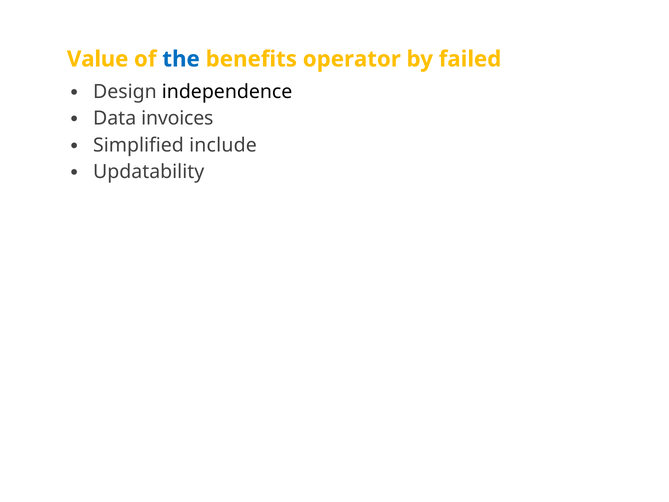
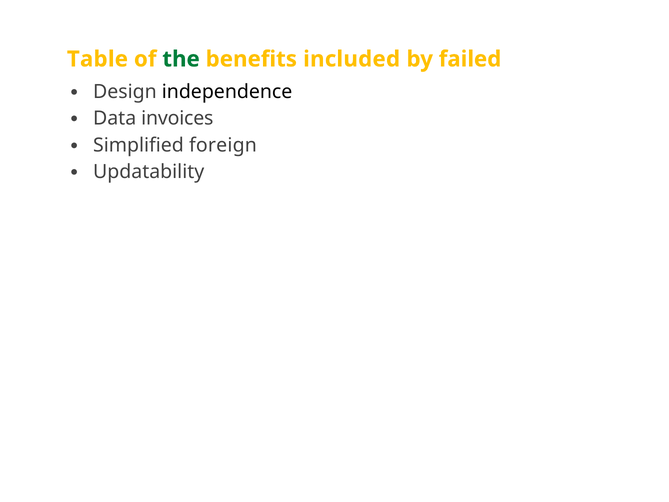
Value: Value -> Table (97, 59)
the colour: blue -> green (181, 59)
operator: operator -> included (352, 59)
include: include -> foreign (223, 145)
